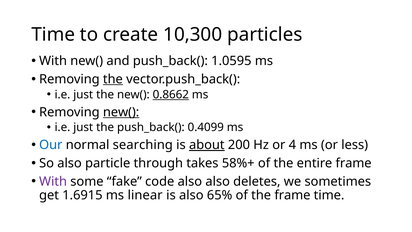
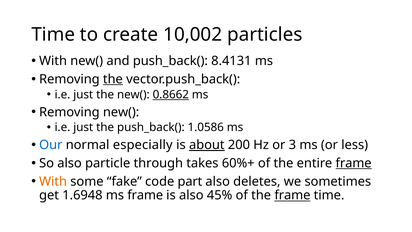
10,300: 10,300 -> 10,002 (193, 35)
1.0595: 1.0595 -> 8.4131 (231, 61)
new( underline: present -> none (121, 112)
0.4099: 0.4099 -> 1.0586 (206, 127)
searching: searching -> especially (143, 145)
4: 4 -> 3 (292, 145)
58%+: 58%+ -> 60%+ (238, 163)
frame underline: none -> present (354, 163)
With colour: purple -> orange (53, 181)
code also: also -> part (190, 181)
1.6915: 1.6915 -> 1.6948 (82, 195)
ms linear: linear -> frame (145, 195)
65%: 65% -> 45% (220, 195)
frame underline: none -> present (292, 195)
